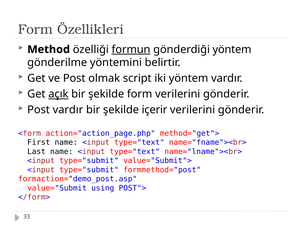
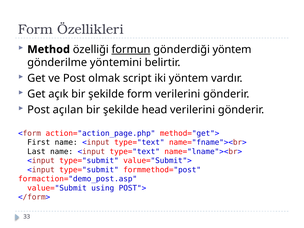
açık underline: present -> none (58, 94)
Post vardır: vardır -> açılan (68, 110)
içerir: içerir -> head (155, 110)
